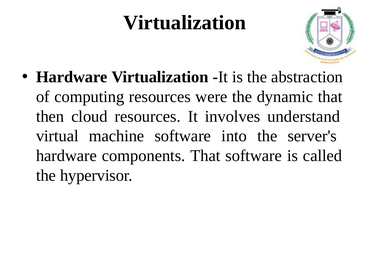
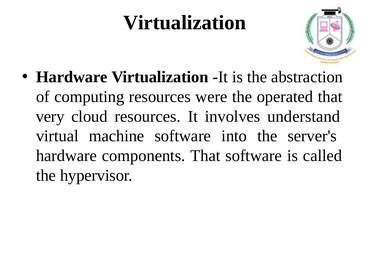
dynamic: dynamic -> operated (285, 97)
then: then -> very (50, 116)
